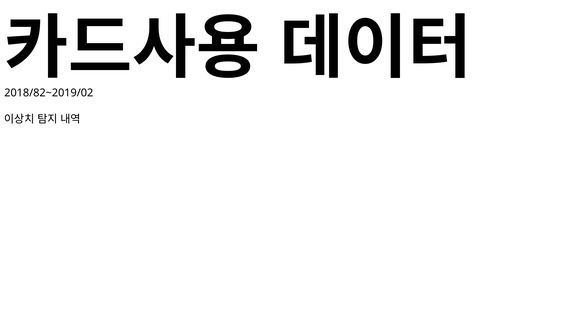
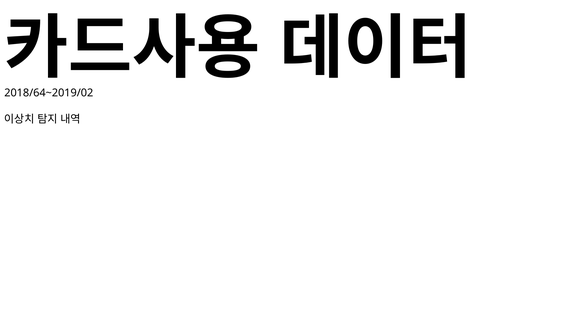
2018/82~2019/02: 2018/82~2019/02 -> 2018/64~2019/02 (49, 93)
